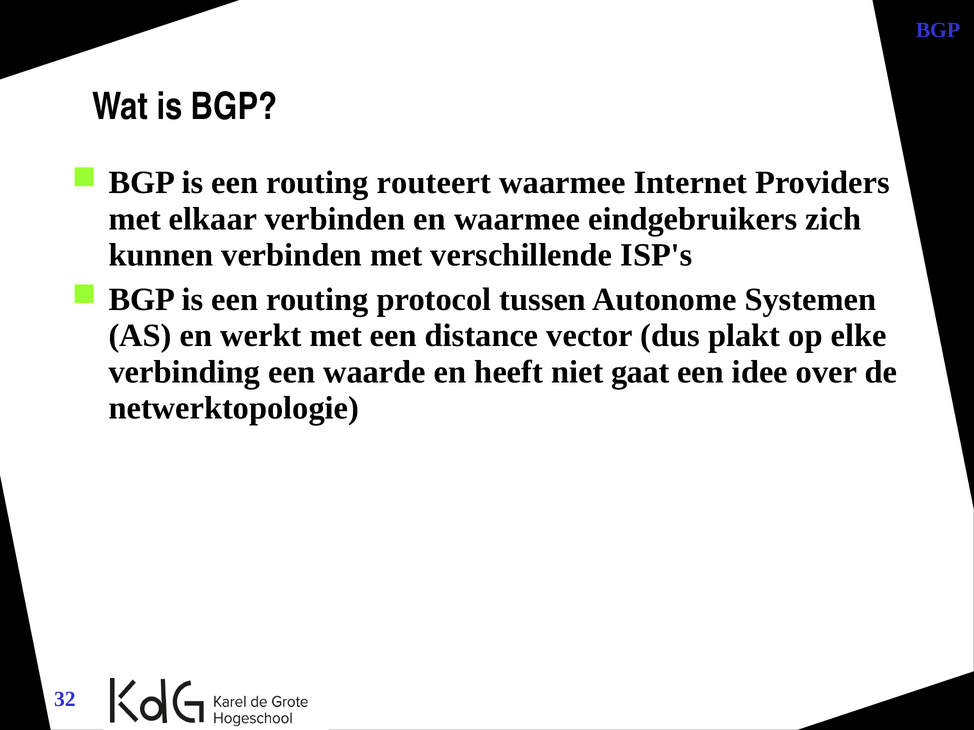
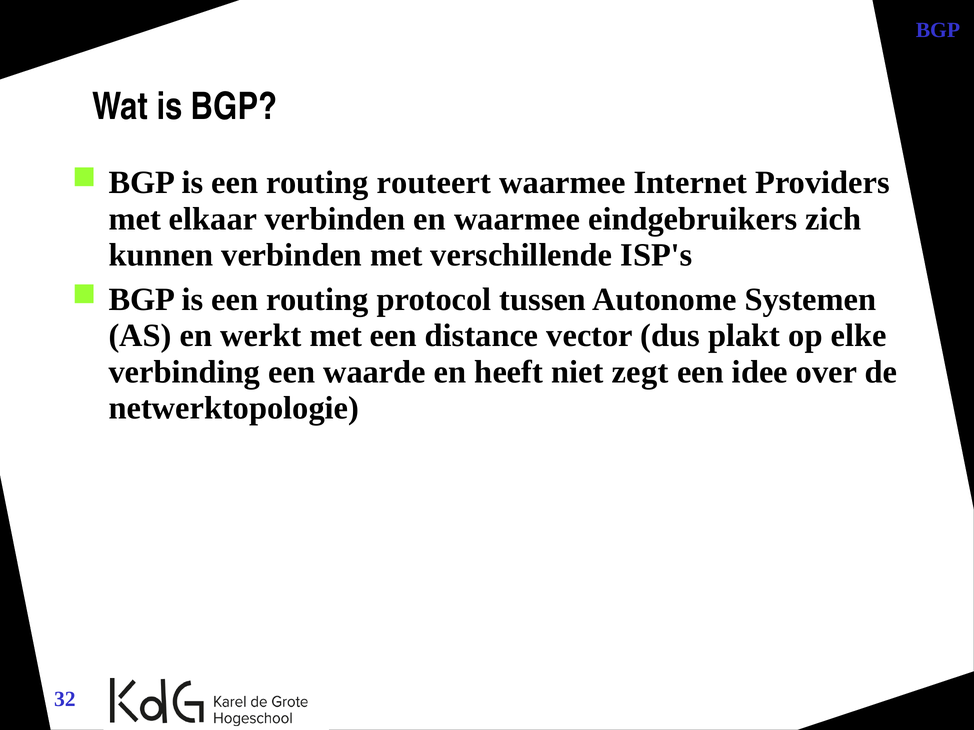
gaat: gaat -> zegt (640, 372)
